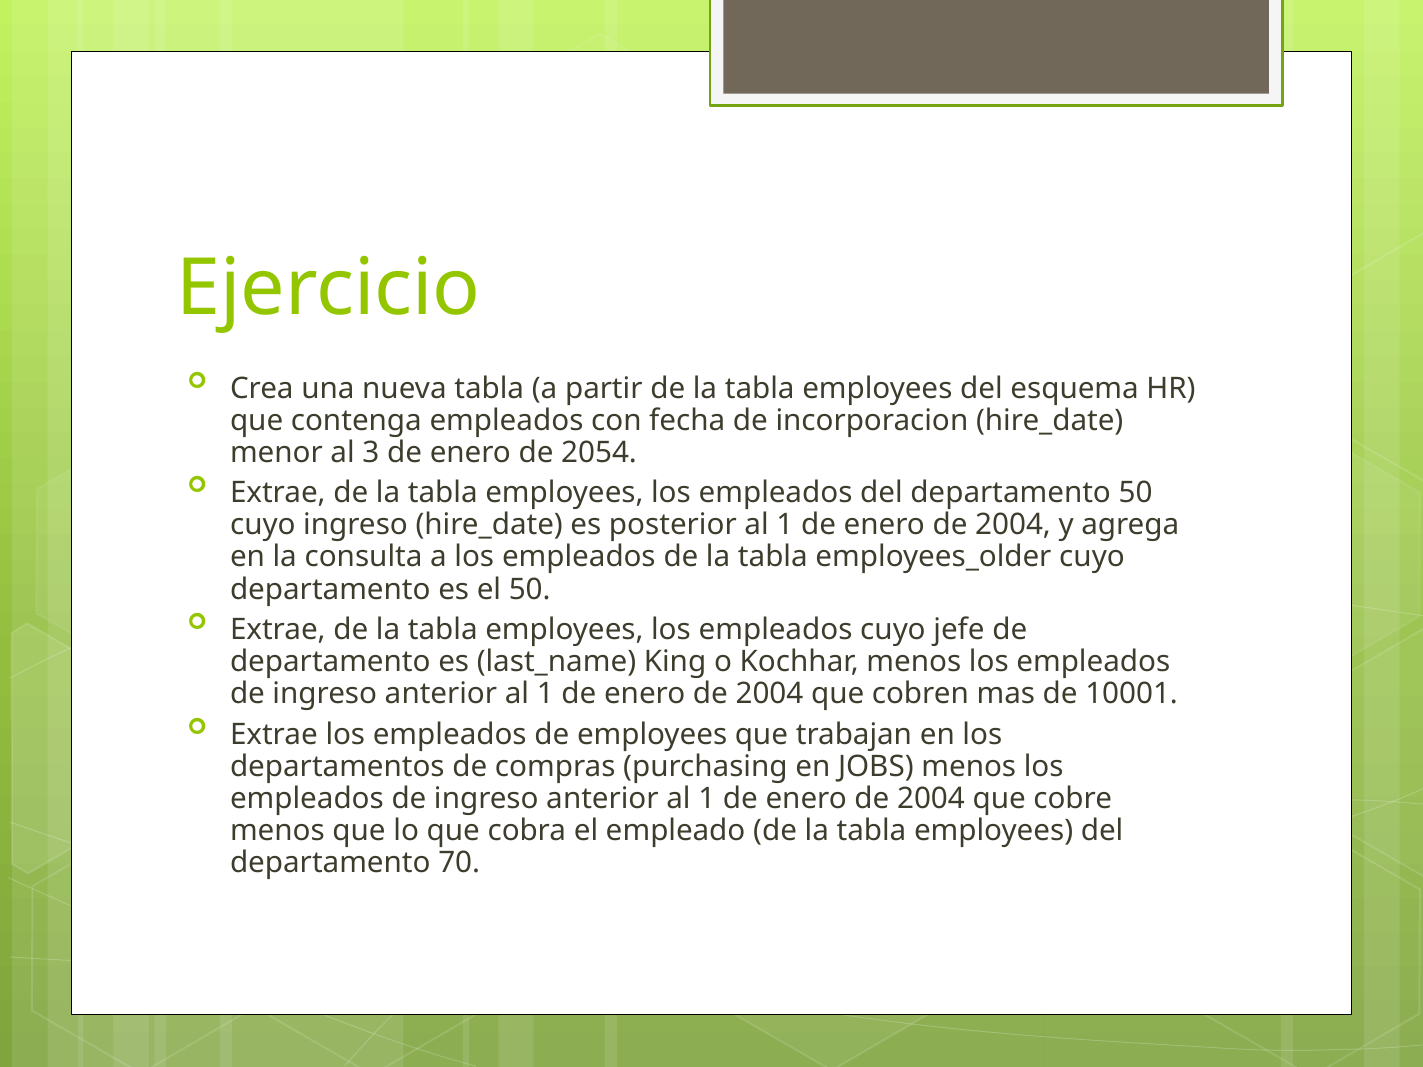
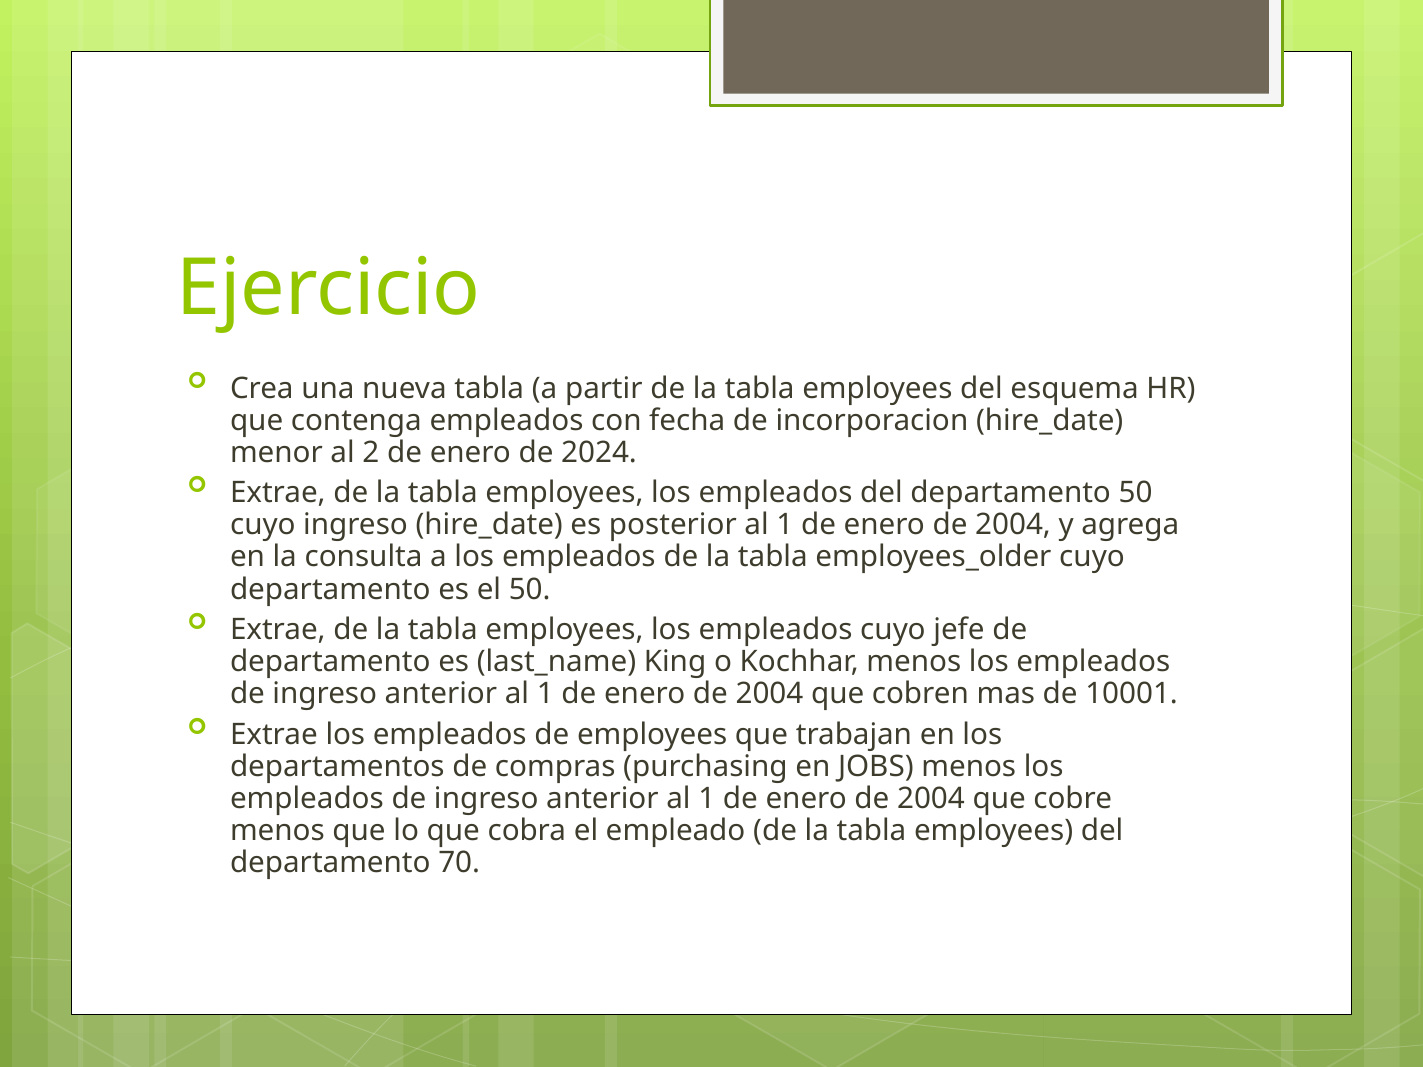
3: 3 -> 2 (371, 453)
2054: 2054 -> 2024 (599, 453)
